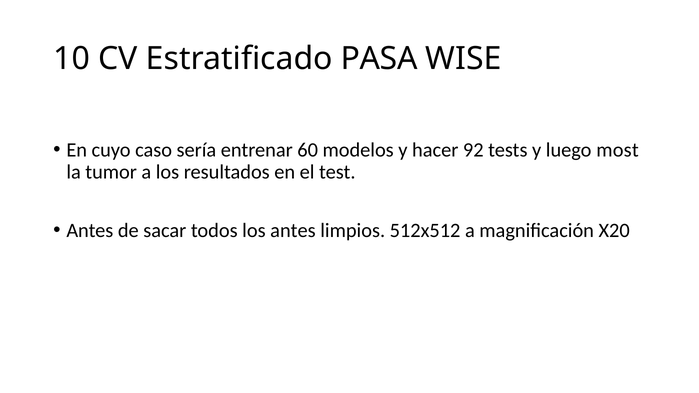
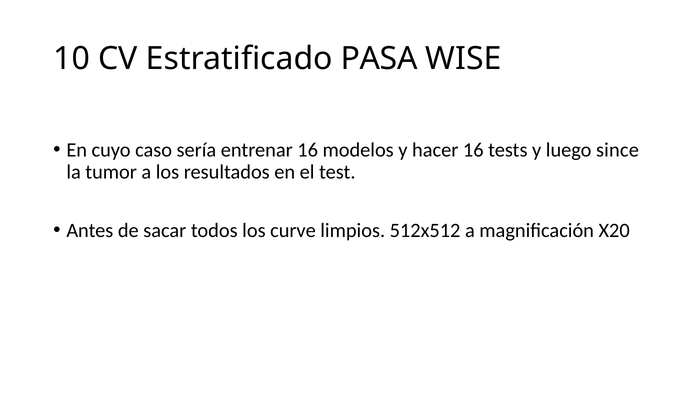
entrenar 60: 60 -> 16 (308, 150)
hacer 92: 92 -> 16 (473, 150)
most: most -> since (617, 150)
los antes: antes -> curve (293, 231)
